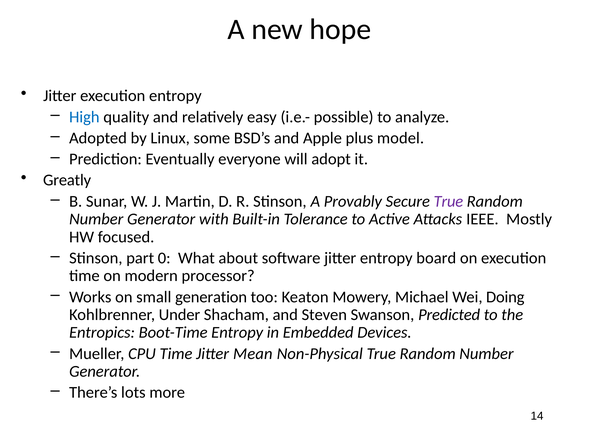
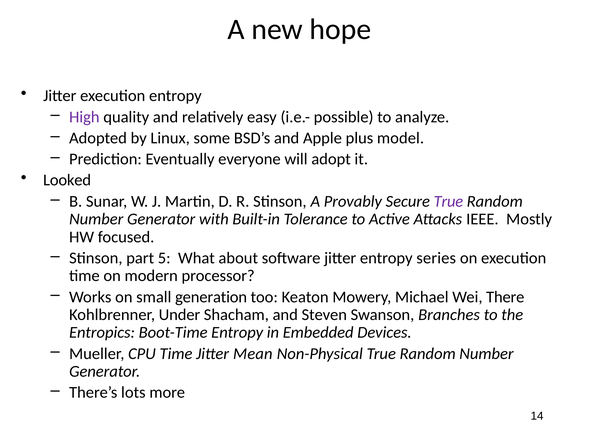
High colour: blue -> purple (84, 117)
Greatly: Greatly -> Looked (67, 180)
0: 0 -> 5 (164, 258)
board: board -> series (436, 258)
Doing: Doing -> There (505, 297)
Predicted: Predicted -> Branches (449, 315)
